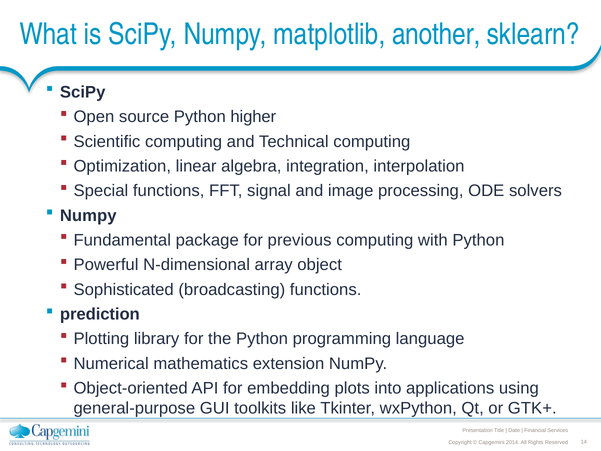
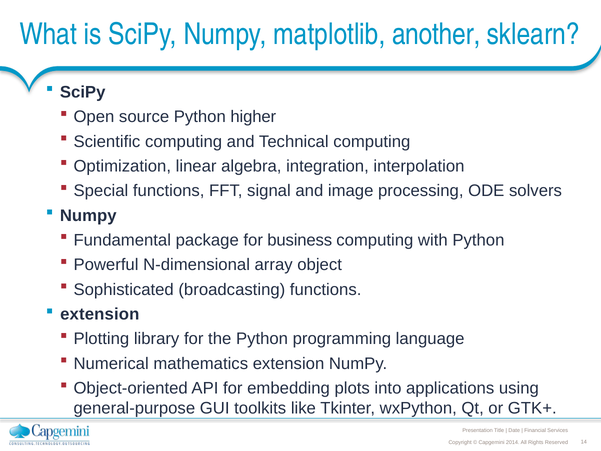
previous: previous -> business (300, 240)
prediction: prediction -> extension (100, 314)
